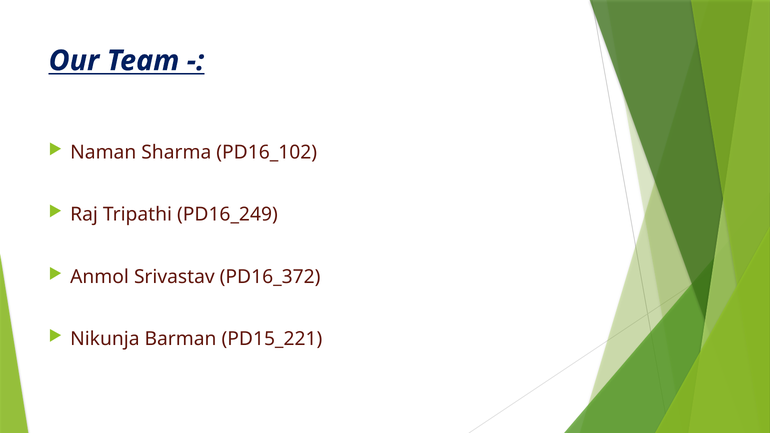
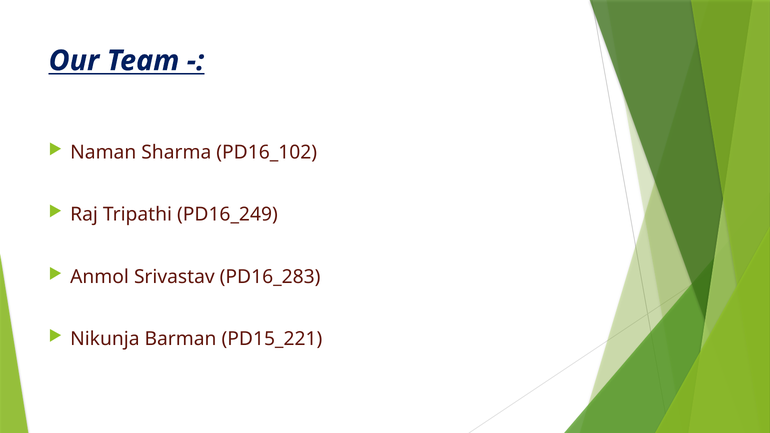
PD16_372: PD16_372 -> PD16_283 (270, 277)
